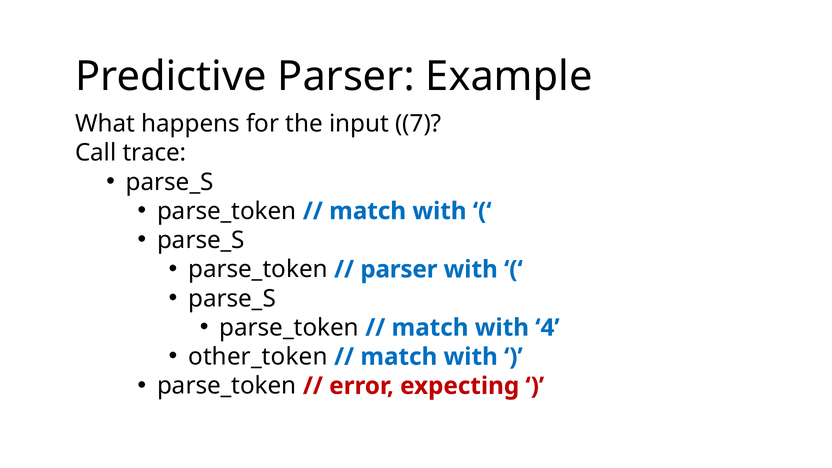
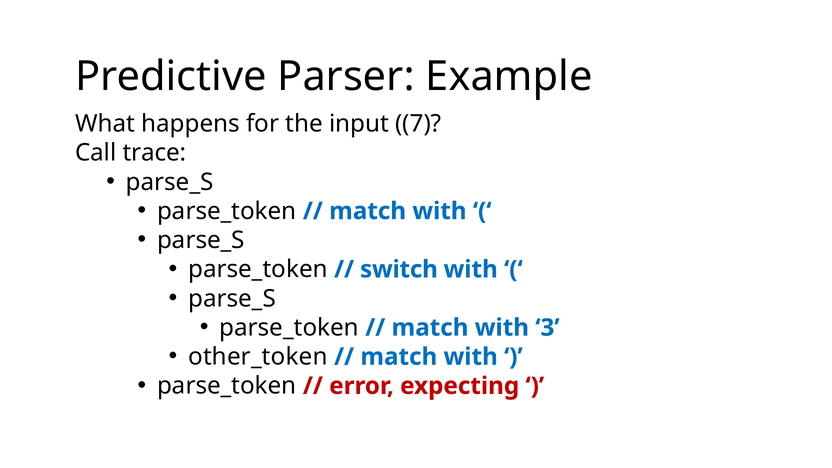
parser: parser -> switch (399, 269)
4: 4 -> 3 (547, 328)
